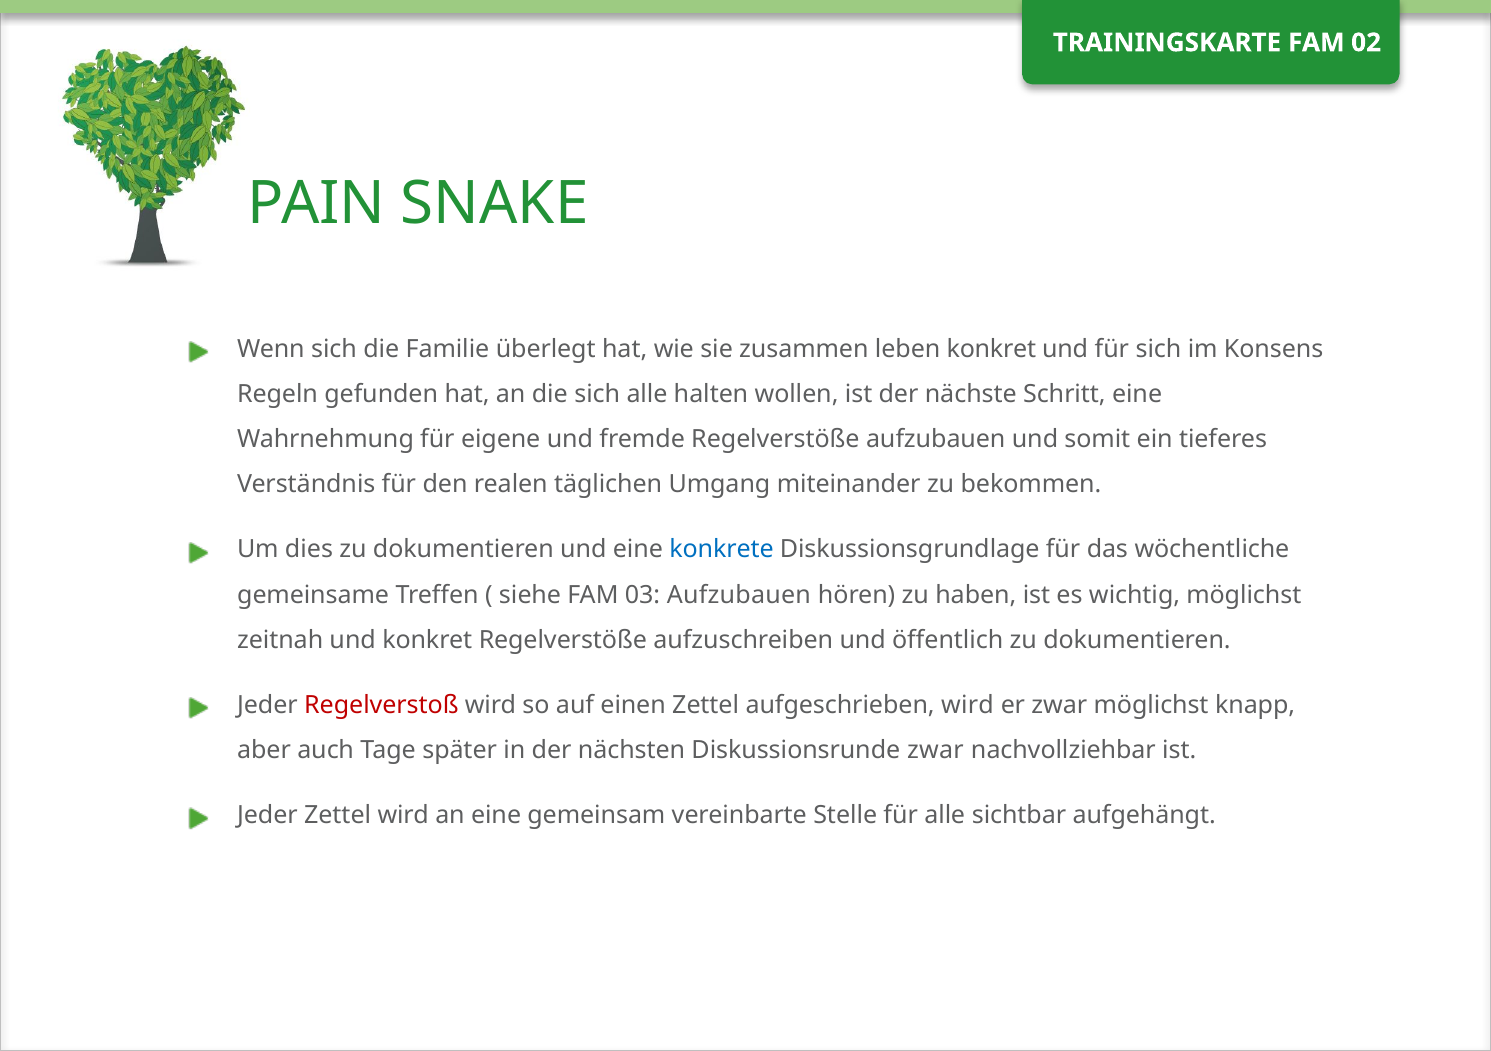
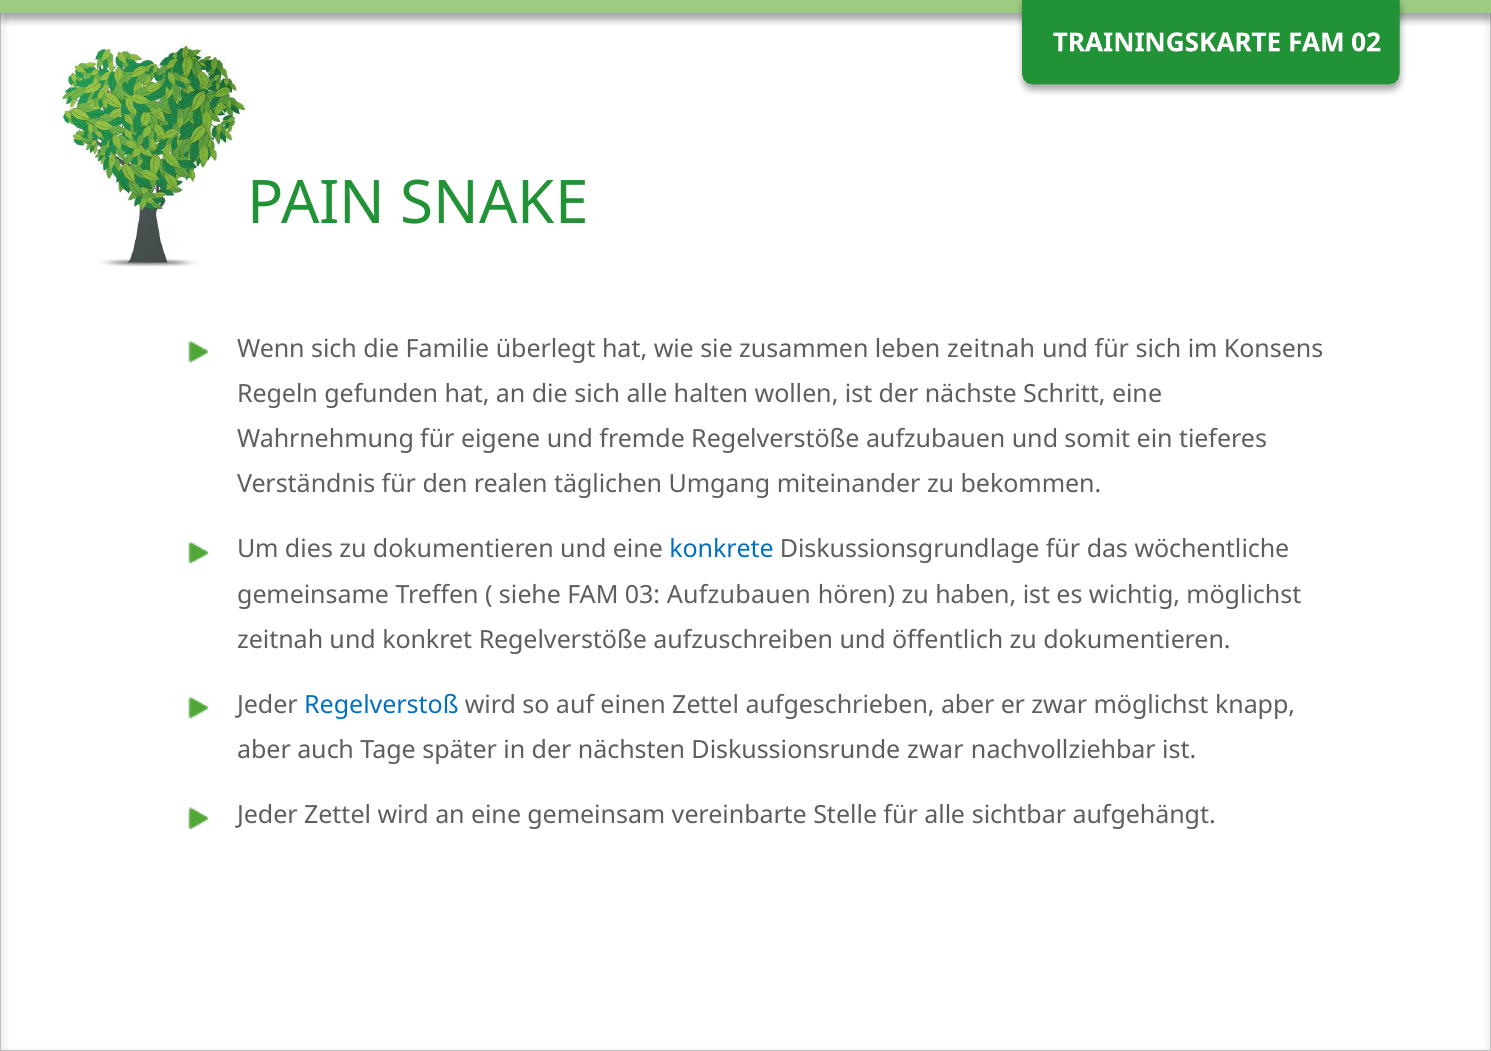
leben konkret: konkret -> zeitnah (991, 349)
Regelverstoß colour: red -> blue (381, 705)
aufgeschrieben wird: wird -> aber (968, 705)
